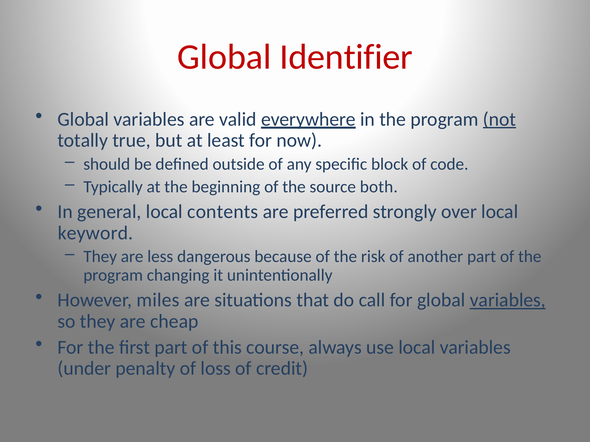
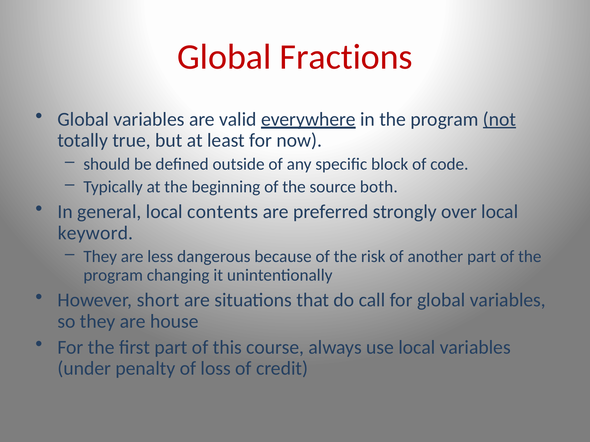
Identifier: Identifier -> Fractions (346, 57)
miles: miles -> short (158, 300)
variables underline: present -> none (508, 300)
cheap: cheap -> house (174, 322)
